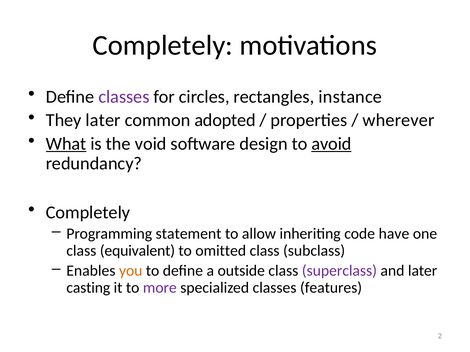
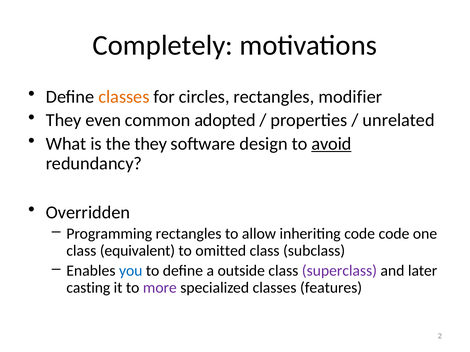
classes colour: purple -> orange (124, 97)
instance: instance -> modifier (350, 97)
They later: later -> even (103, 120)
wherever: wherever -> unrelated (399, 120)
What underline: present -> none (66, 144)
the void: void -> they (151, 144)
Completely: Completely -> Overridden (88, 213)
Programming statement: statement -> rectangles (189, 234)
code have: have -> code (394, 234)
you colour: orange -> blue (131, 271)
